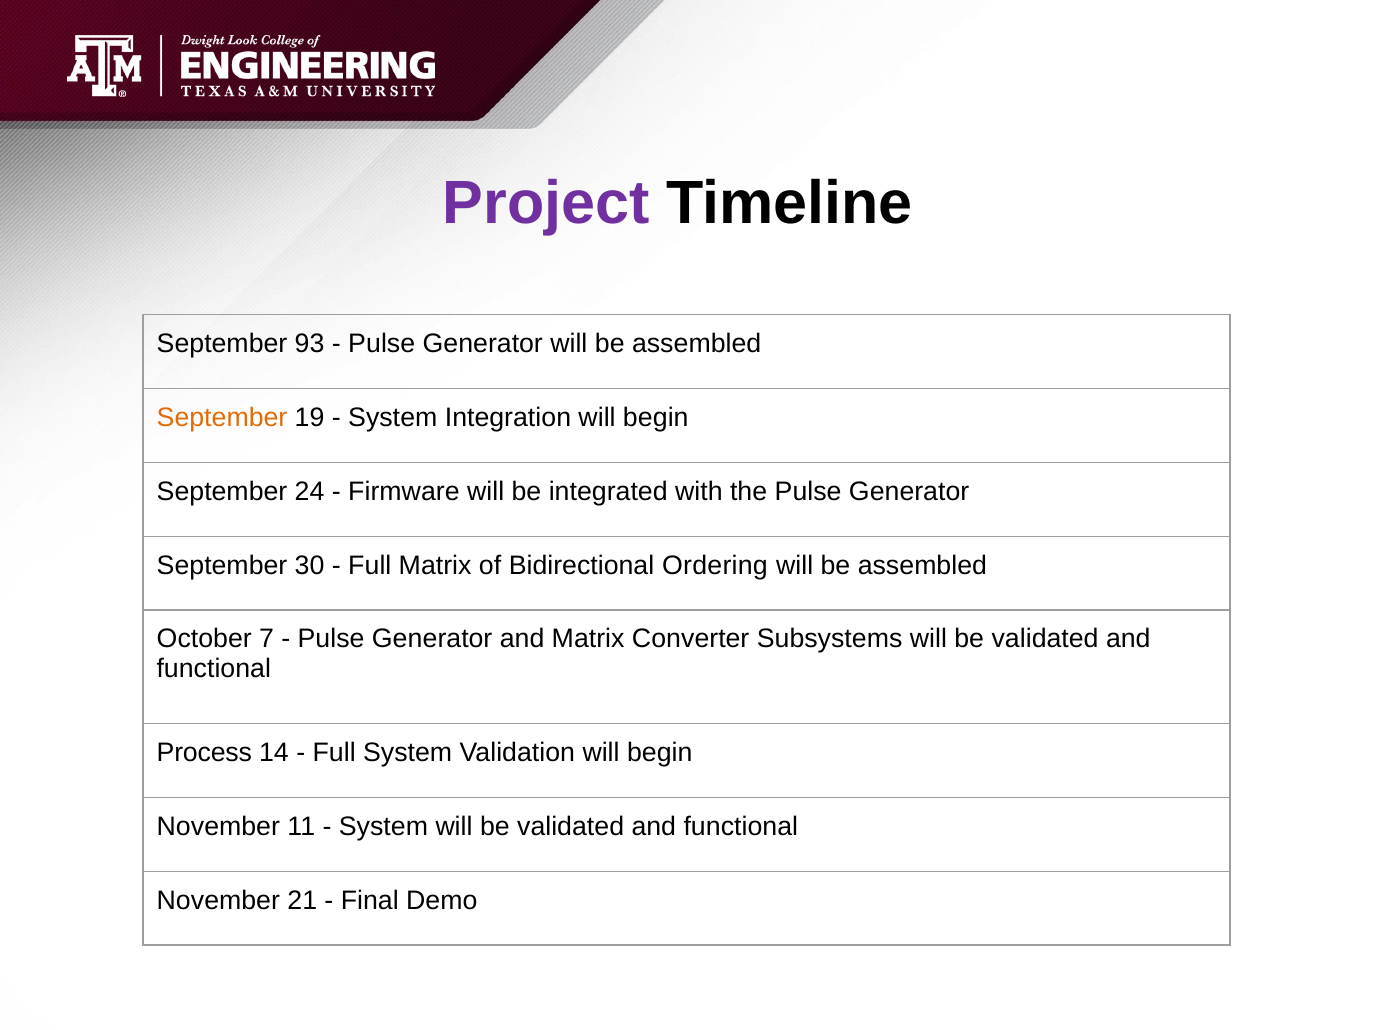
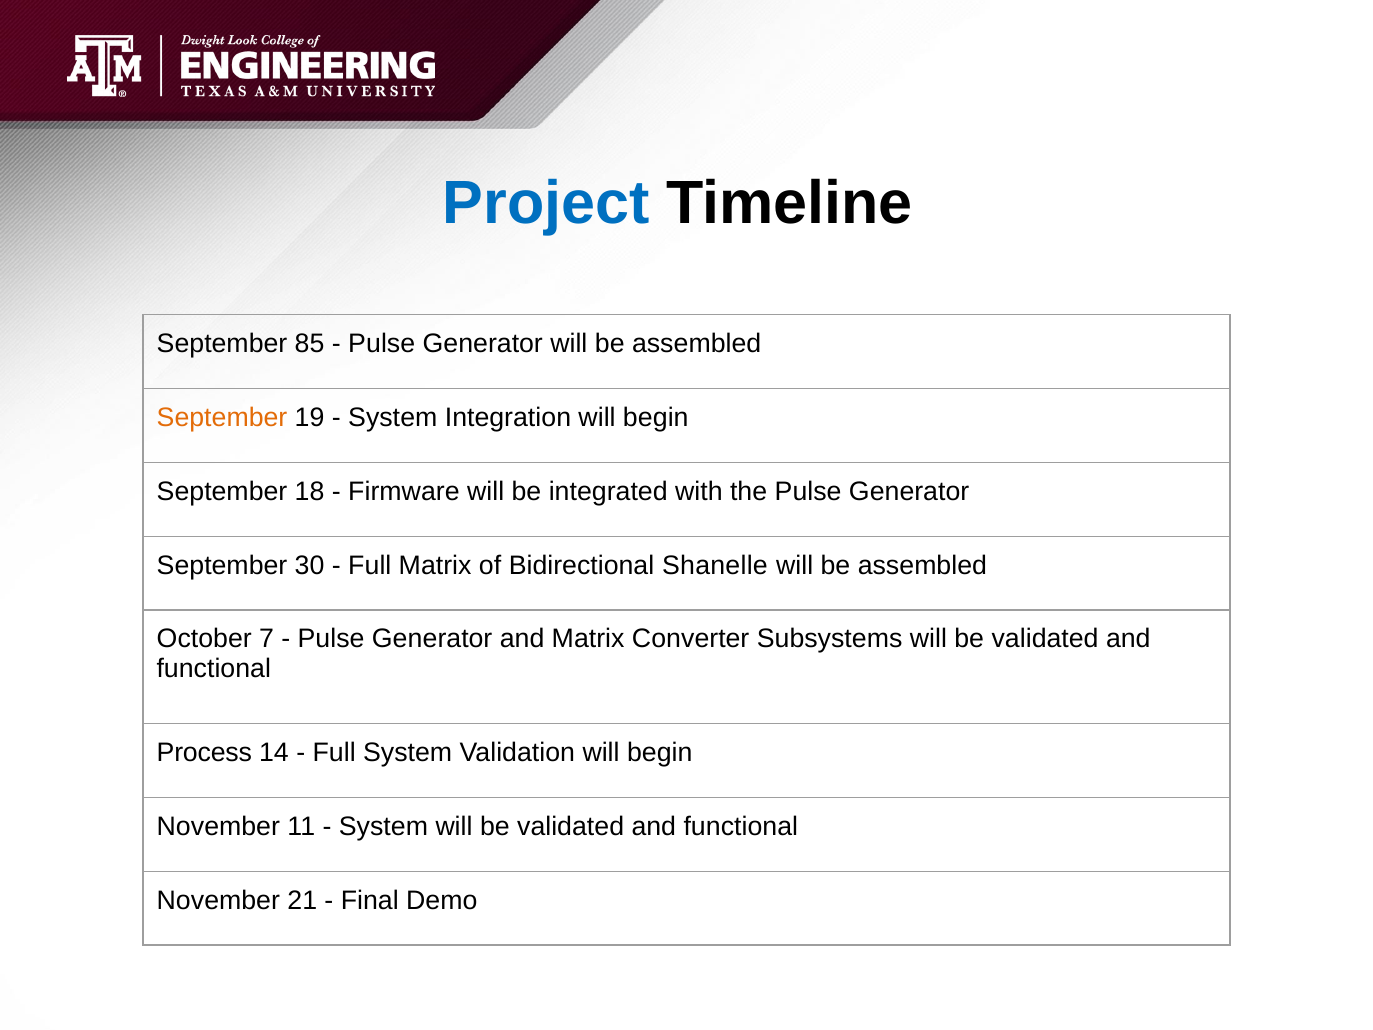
Project colour: purple -> blue (546, 203)
93: 93 -> 85 (310, 344)
24: 24 -> 18 (310, 491)
Ordering: Ordering -> Shanelle (715, 565)
